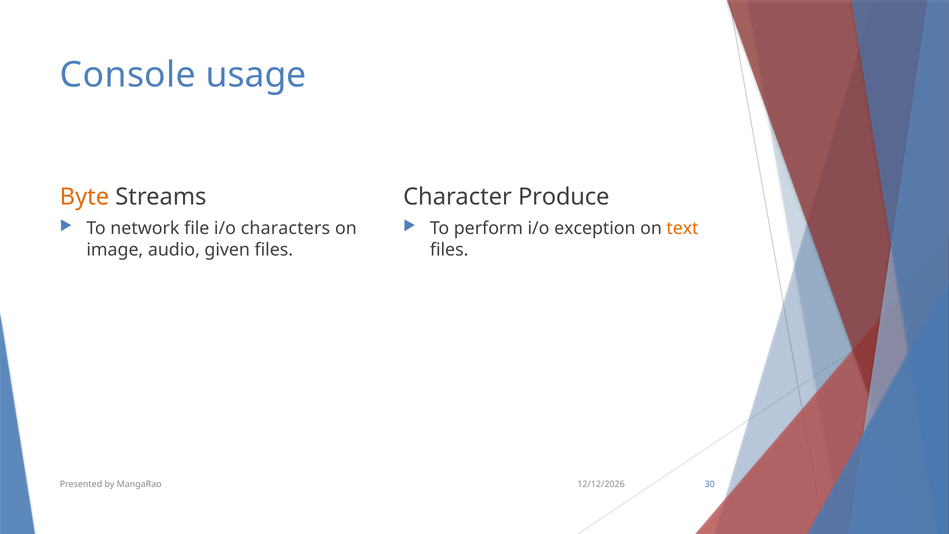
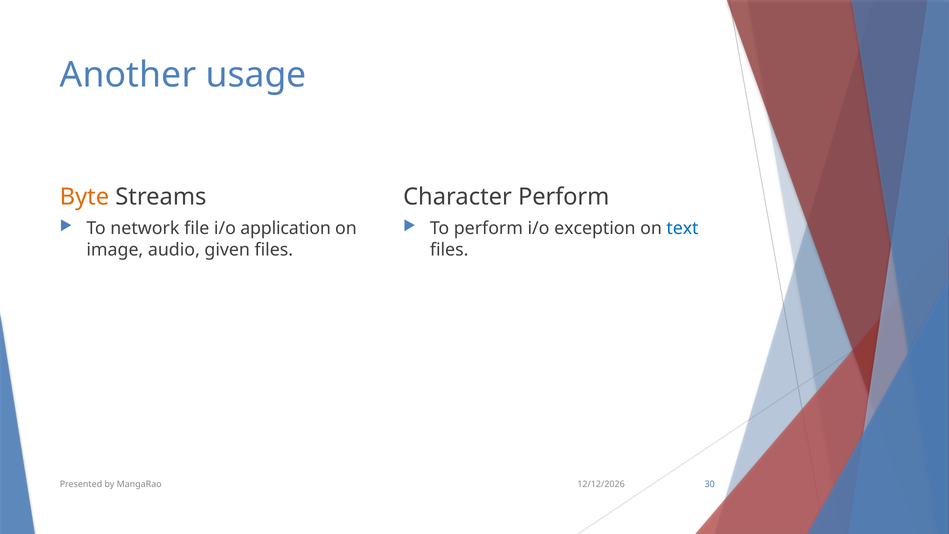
Console: Console -> Another (128, 75)
Character Produce: Produce -> Perform (564, 197)
characters: characters -> application (286, 229)
text colour: orange -> blue (683, 229)
